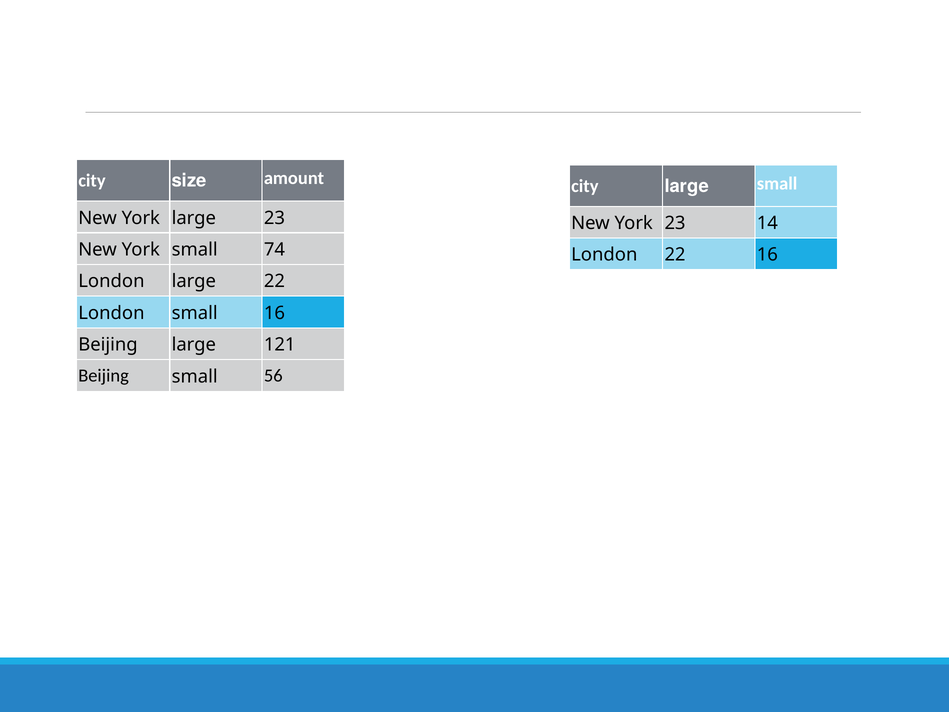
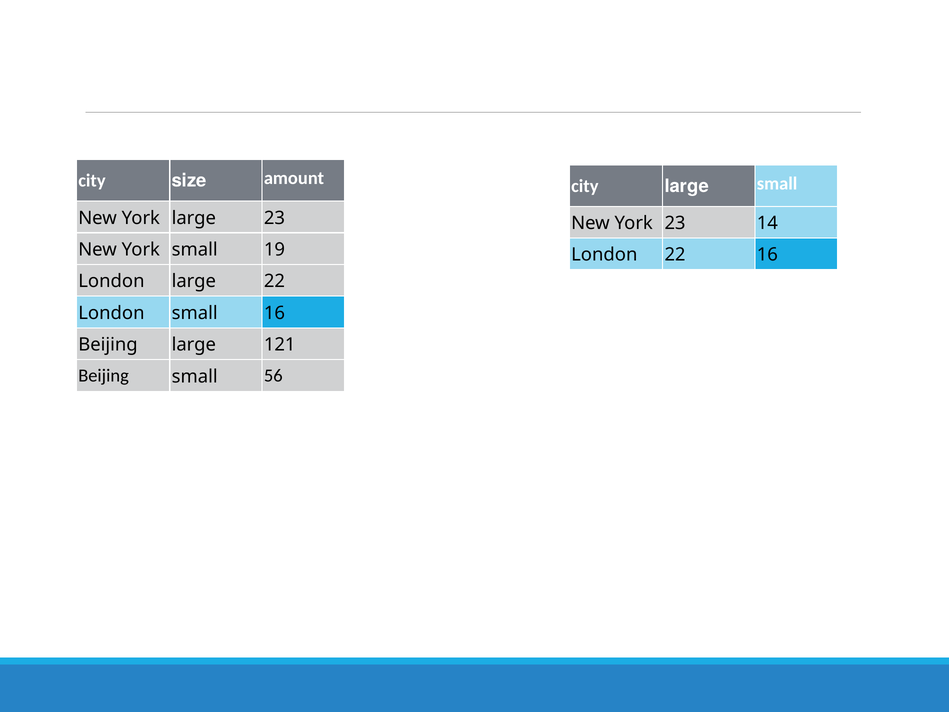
74: 74 -> 19 (274, 250)
